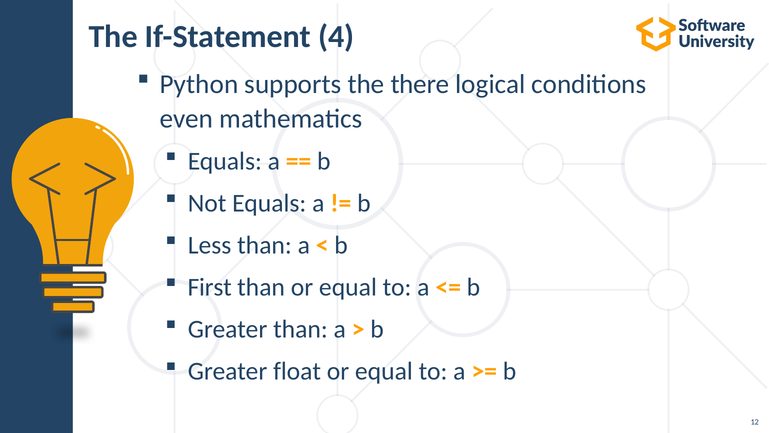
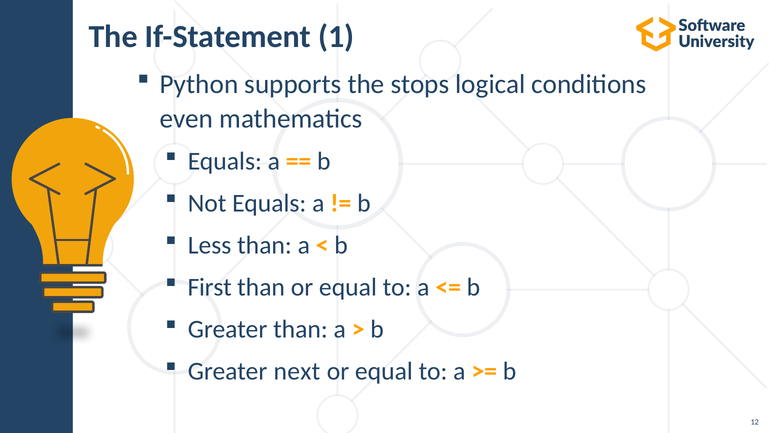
4: 4 -> 1 (336, 36)
there: there -> stops (420, 84)
float: float -> next (297, 371)
